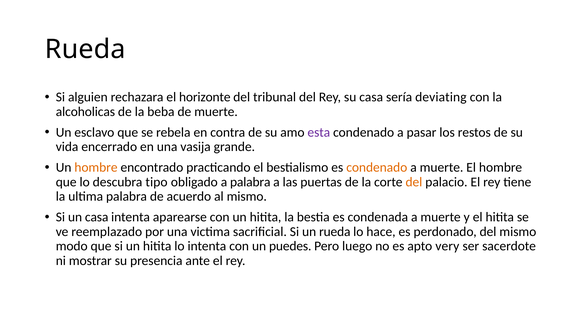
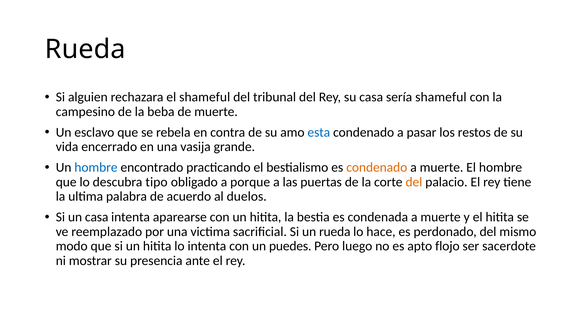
el horizonte: horizonte -> shameful (205, 97)
sería deviating: deviating -> shameful (441, 97)
alcoholicas: alcoholicas -> campesino (85, 112)
esta colour: purple -> blue (319, 132)
hombre colour: orange -> blue (96, 168)
a palabra: palabra -> porque (250, 182)
al mismo: mismo -> duelos (247, 197)
very: very -> flojo (447, 246)
